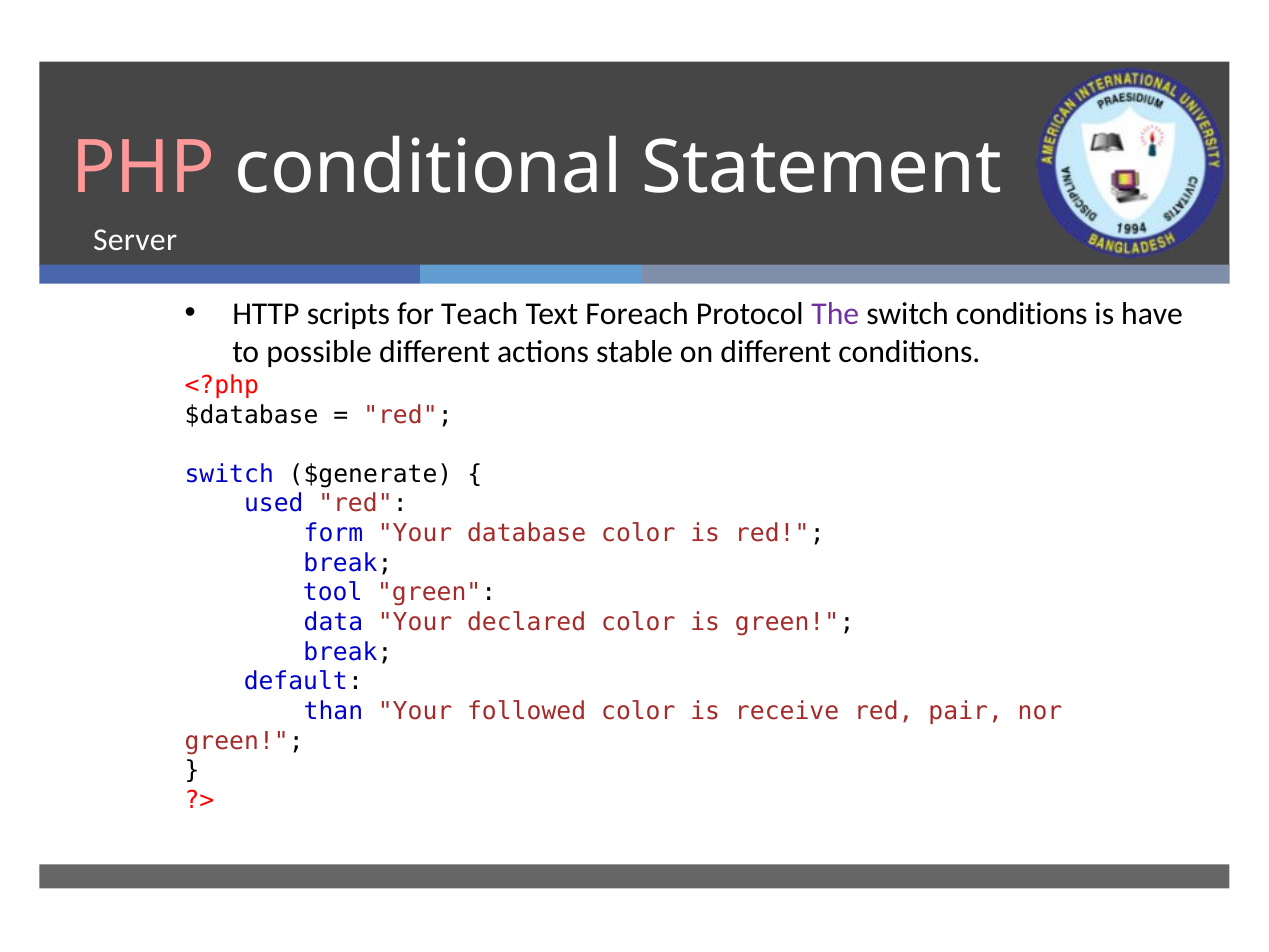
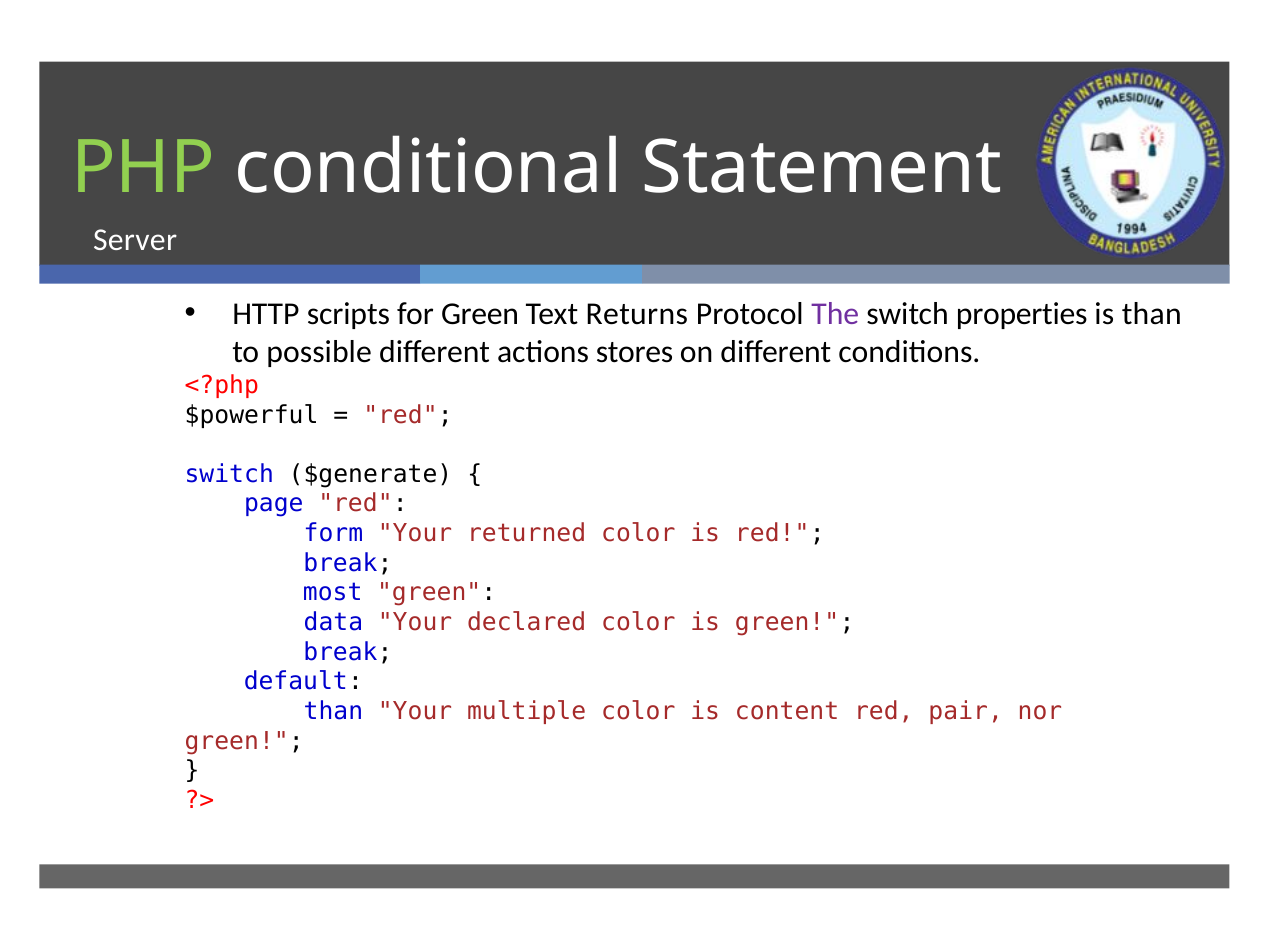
PHP colour: pink -> light green (143, 168)
for Teach: Teach -> Green (480, 314)
Foreach: Foreach -> Returns (637, 314)
switch conditions: conditions -> properties (1022, 314)
is have: have -> than (1152, 314)
stable: stable -> stores (635, 352)
$database: $database -> $powerful (252, 415)
used: used -> page (274, 504)
database: database -> returned (527, 533)
tool: tool -> most (333, 593)
followed: followed -> multiple (527, 711)
receive: receive -> content (787, 711)
